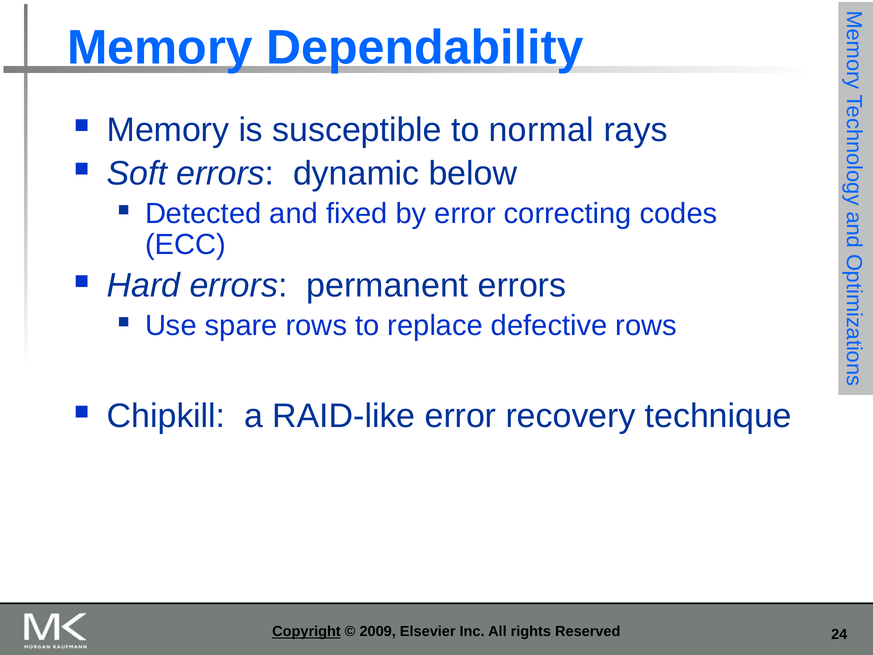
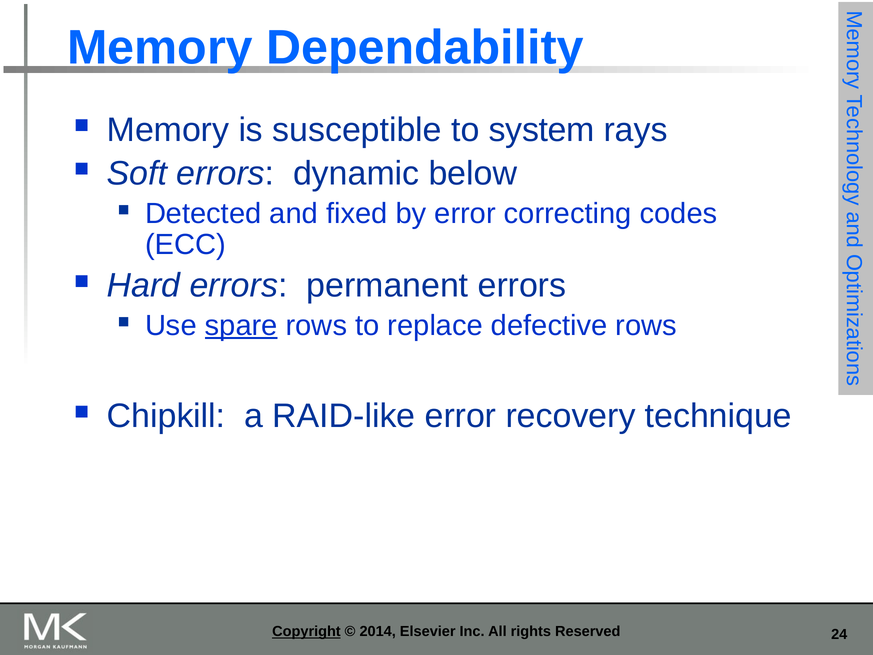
normal: normal -> system (542, 130)
spare underline: none -> present (241, 325)
2009: 2009 -> 2014 (378, 631)
